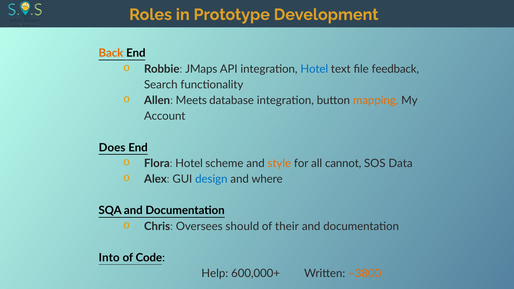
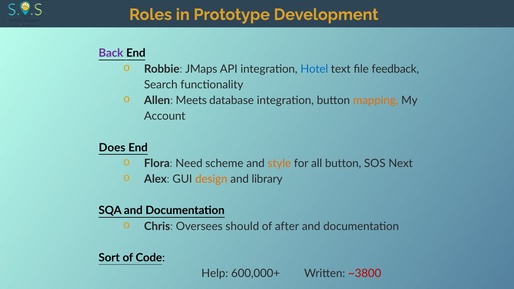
Back colour: orange -> purple (111, 53)
Flora Hotel: Hotel -> Need (189, 163)
all cannot: cannot -> button (343, 163)
Data: Data -> Next (401, 163)
design colour: blue -> orange (211, 179)
where: where -> library (267, 179)
their: their -> after (287, 226)
Into: Into -> Sort (109, 258)
~3800 colour: orange -> red (365, 274)
